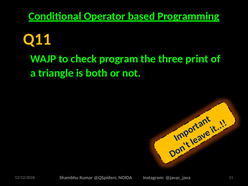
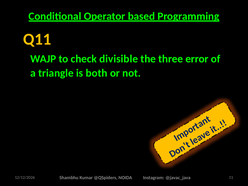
program: program -> divisible (119, 59)
print: print -> error (197, 59)
